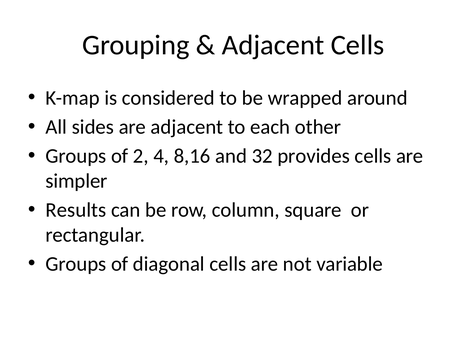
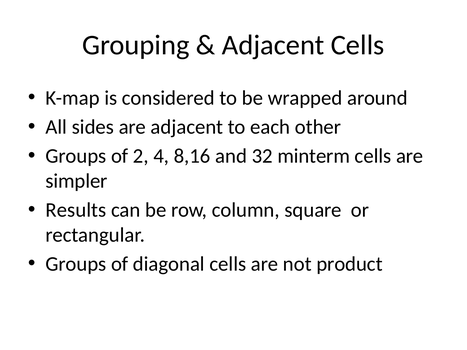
provides: provides -> minterm (314, 156)
variable: variable -> product (349, 264)
